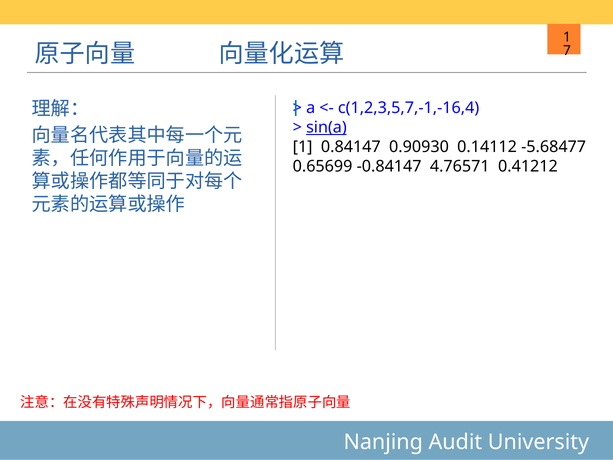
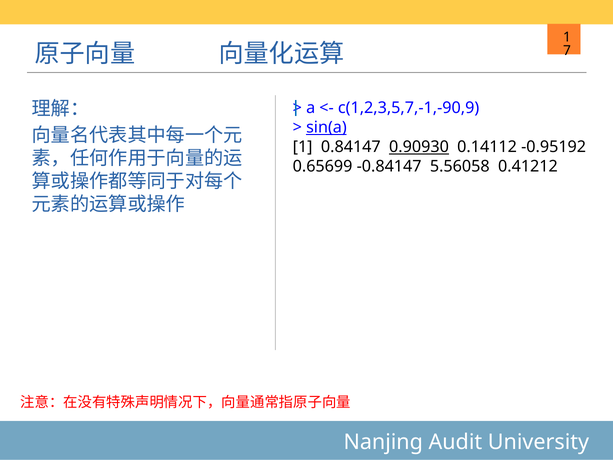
c(1,2,3,5,7,-1,-16,4: c(1,2,3,5,7,-1,-16,4 -> c(1,2,3,5,7,-1,-90,9 (409, 108)
0.90930 underline: none -> present (419, 147)
-5.68477: -5.68477 -> -0.95192 (554, 147)
4.76571: 4.76571 -> 5.56058 (460, 166)
